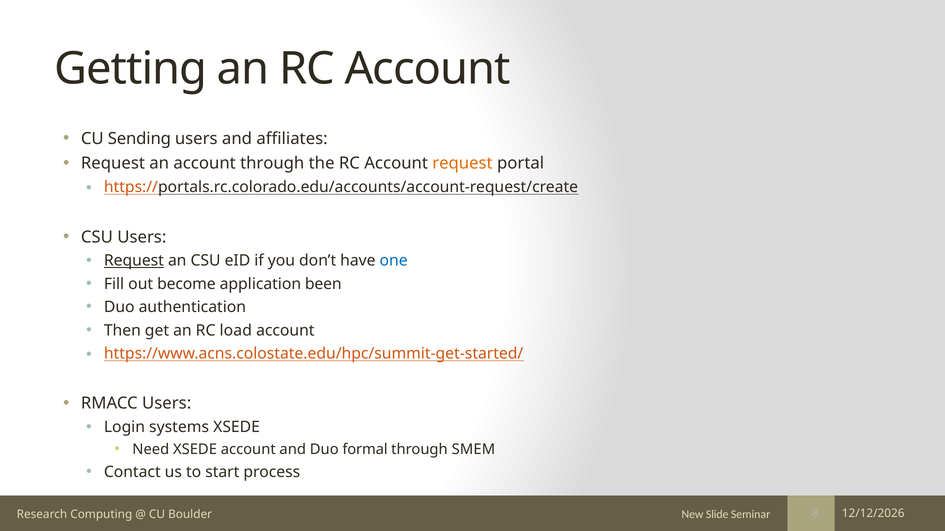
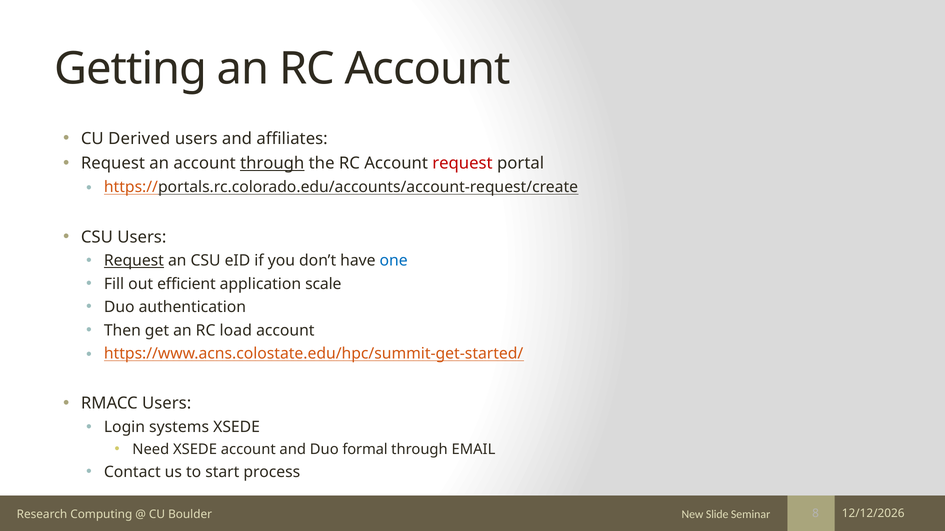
Sending: Sending -> Derived (139, 139)
through underline: none -> present (272, 164)
request colour: orange -> red (462, 164)
become: become -> efficient (186, 284)
been: been -> scale (323, 284)
SMEM: SMEM -> EMAIL (473, 450)
